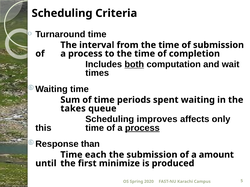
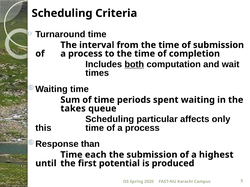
improves: improves -> particular (157, 120)
process underline: present -> none (142, 128)
amount: amount -> highest (216, 155)
minimize: minimize -> potential (119, 164)
